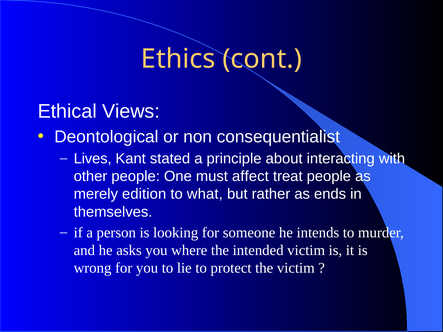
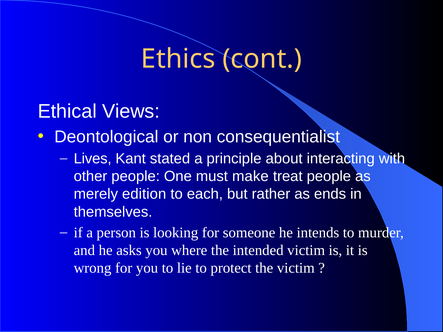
affect: affect -> make (250, 177)
what: what -> each (205, 194)
